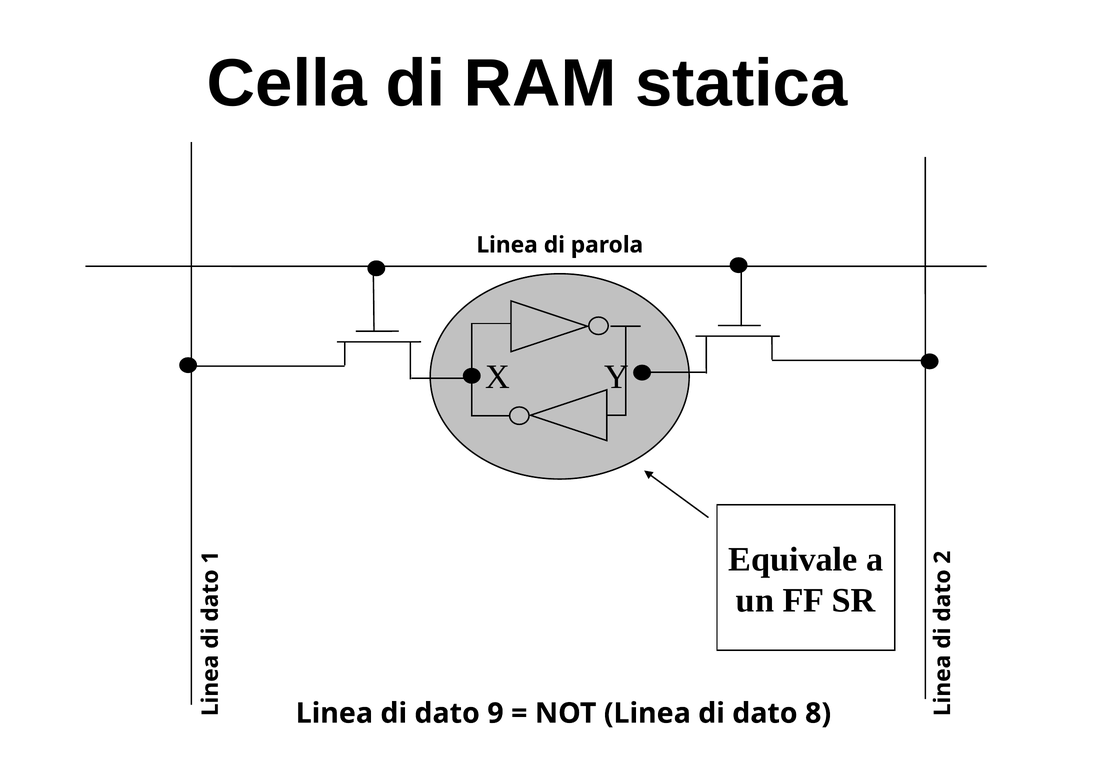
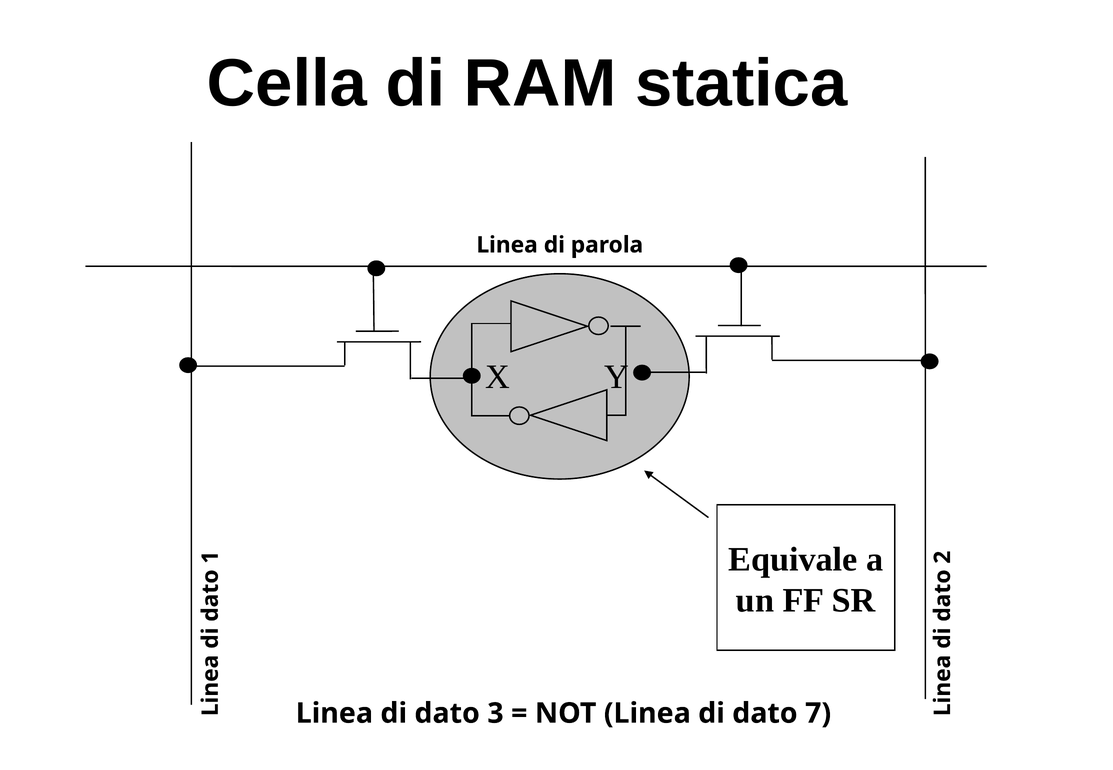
9: 9 -> 3 (495, 714)
8: 8 -> 7 (818, 714)
